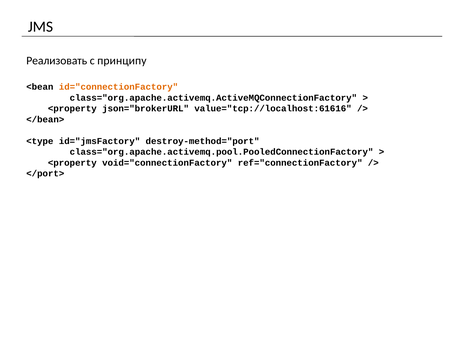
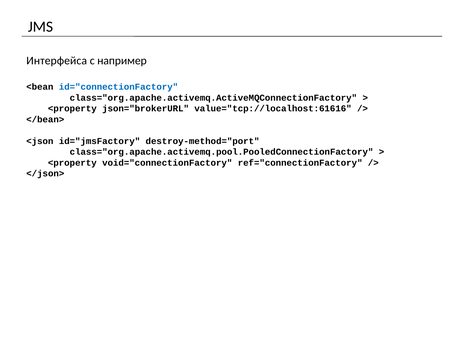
Реализовать: Реализовать -> Интерфейса (57, 61)
принципу: принципу -> например (122, 61)
id="connectionFactory colour: orange -> blue (118, 87)
<type: <type -> <json (40, 141)
</port>: </port> -> </json> (45, 174)
